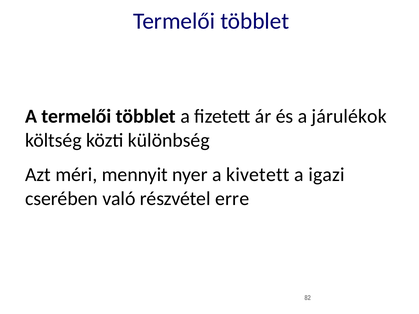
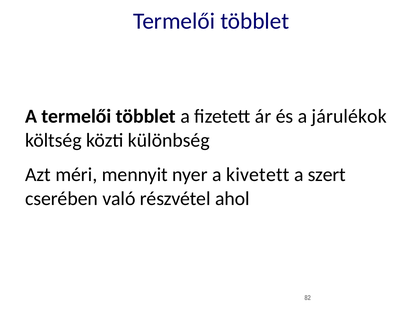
igazi: igazi -> szert (327, 175)
erre: erre -> ahol (232, 199)
